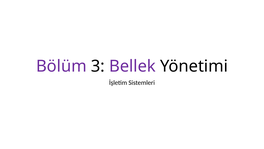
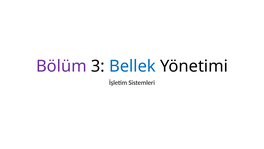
Bellek colour: purple -> blue (132, 66)
